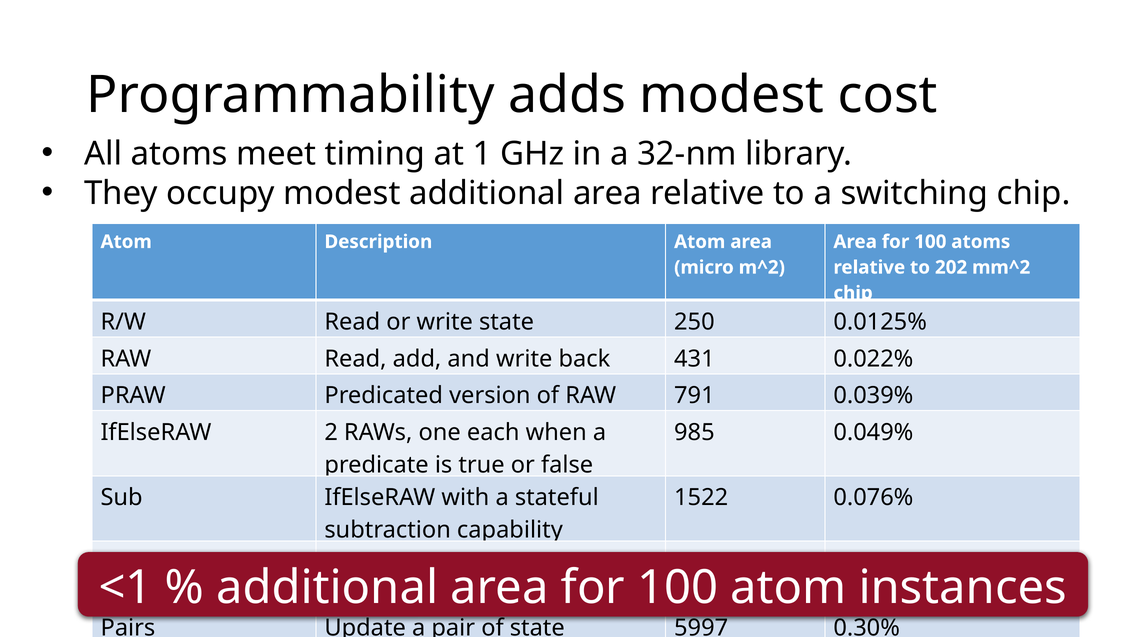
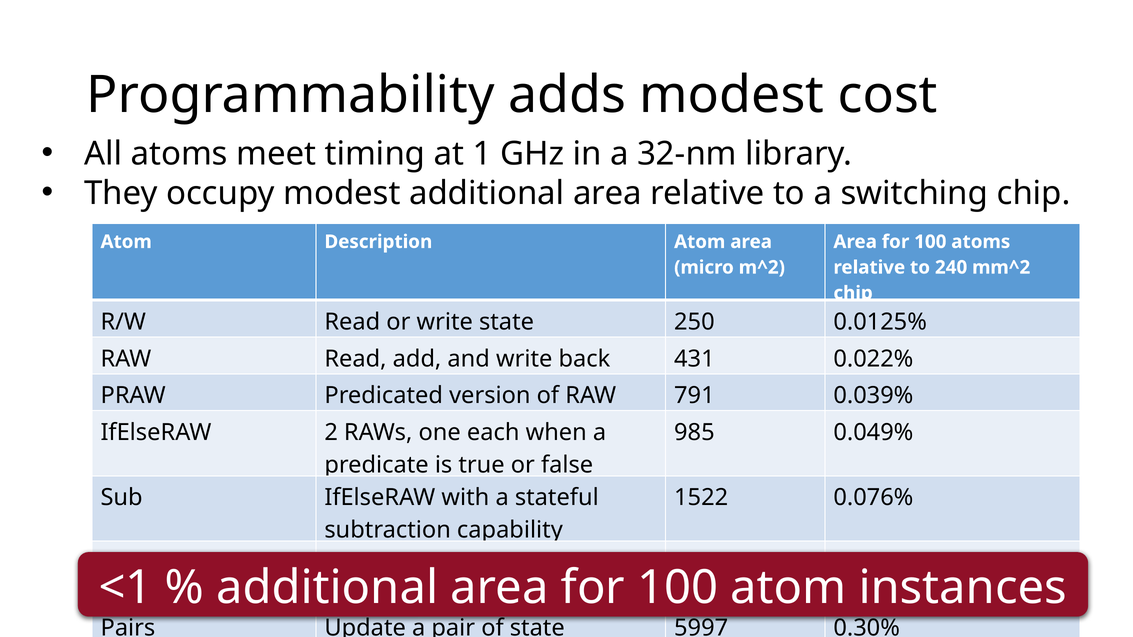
202: 202 -> 240 (951, 268)
